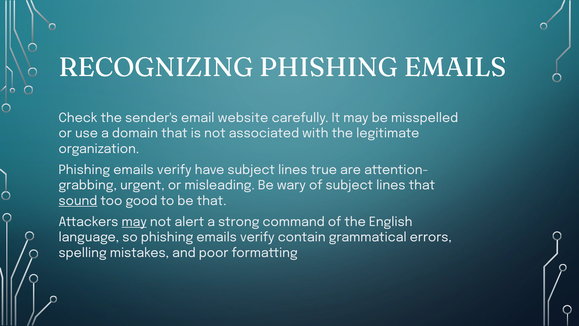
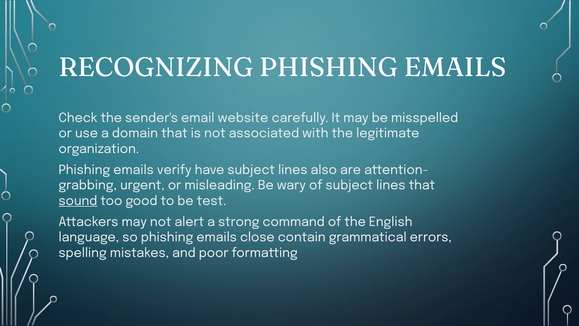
true: true -> also (324, 170)
be that: that -> test (212, 201)
may underline: present -> none (134, 222)
so phishing emails verify: verify -> close (257, 237)
